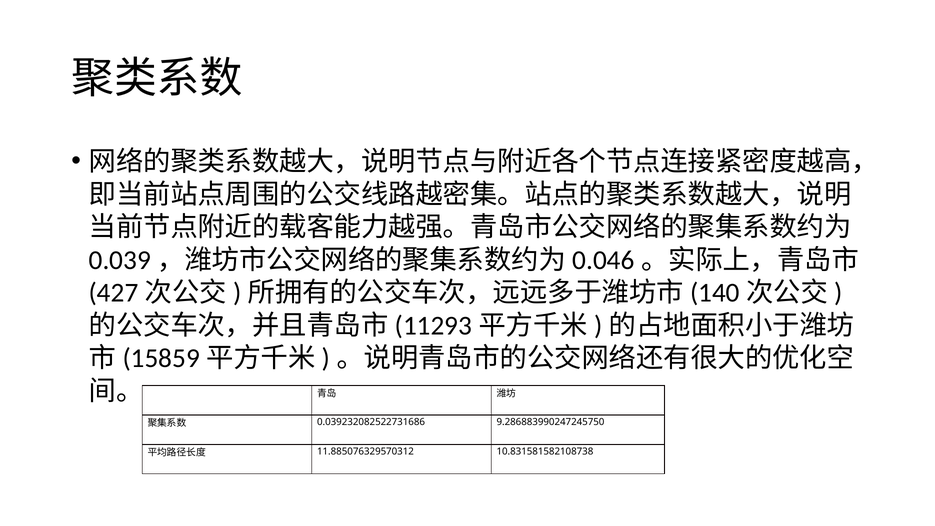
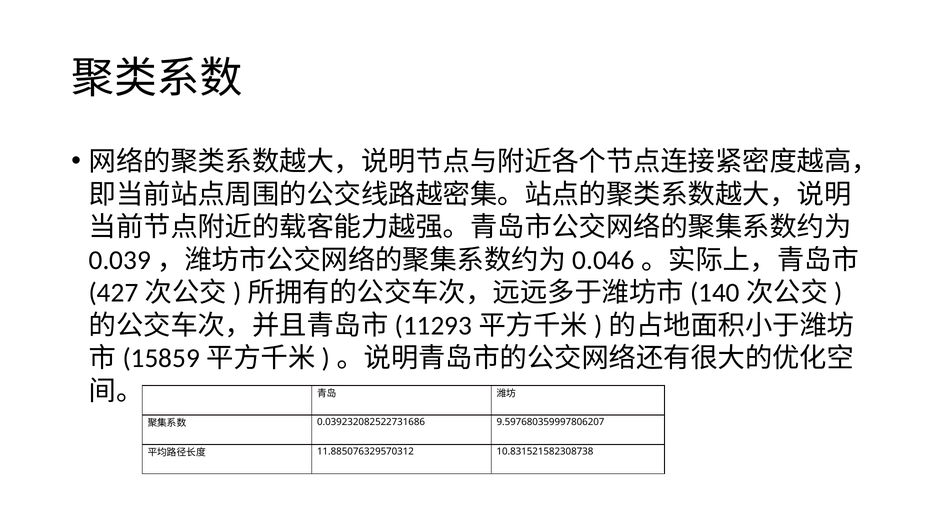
9.286883990247245750: 9.286883990247245750 -> 9.597680359997806207 (550, 422)
10.831581582108738: 10.831581582108738 -> 10.831521582308738 (545, 451)
